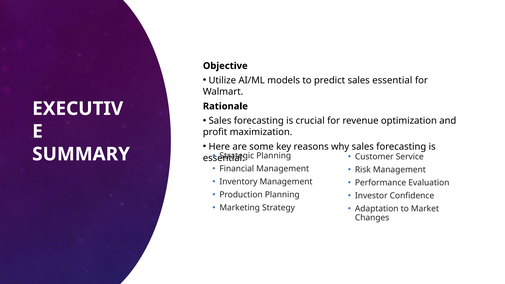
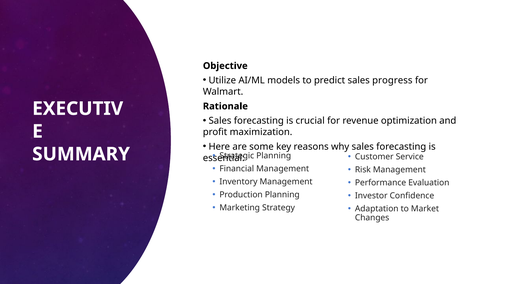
sales essential: essential -> progress (392, 80)
